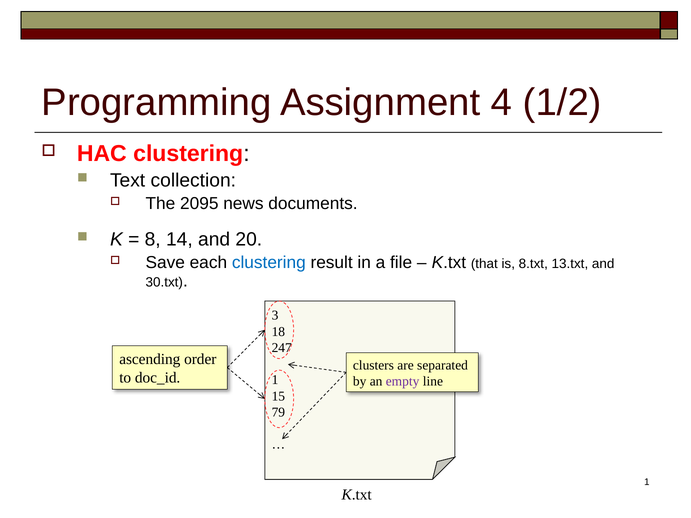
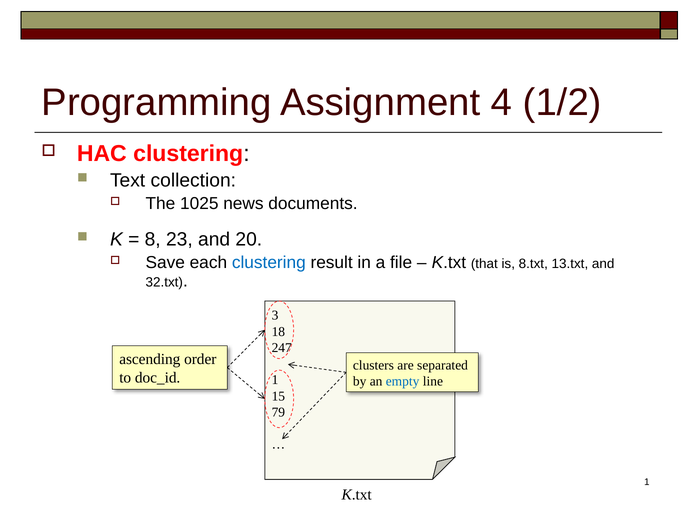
2095: 2095 -> 1025 (199, 204)
14: 14 -> 23 (179, 240)
30.txt: 30.txt -> 32.txt (164, 283)
empty colour: purple -> blue (403, 382)
